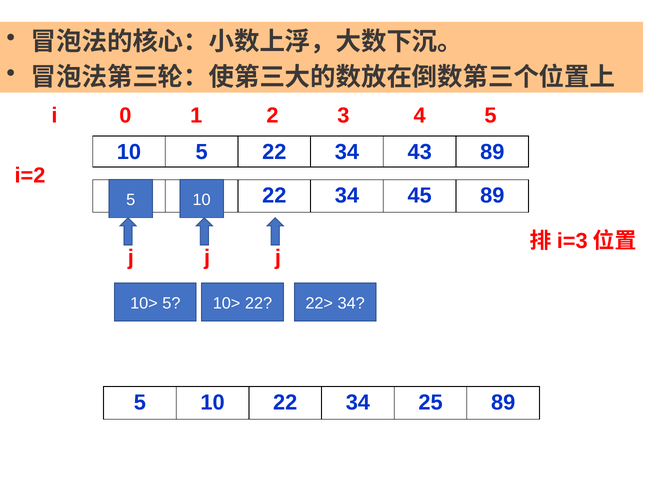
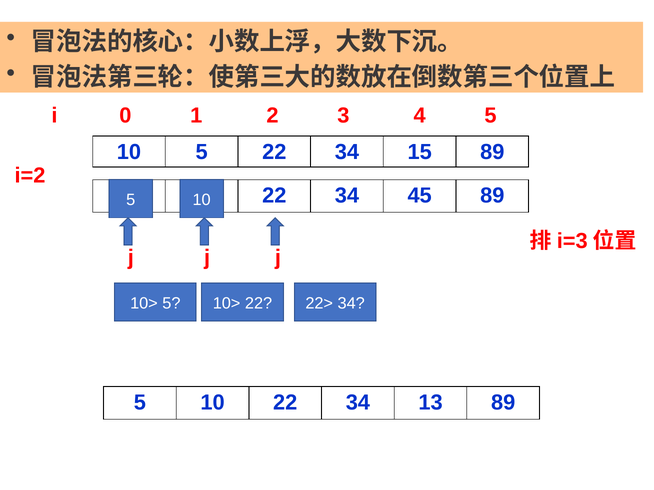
43: 43 -> 15 (420, 152)
25: 25 -> 13 (431, 403)
